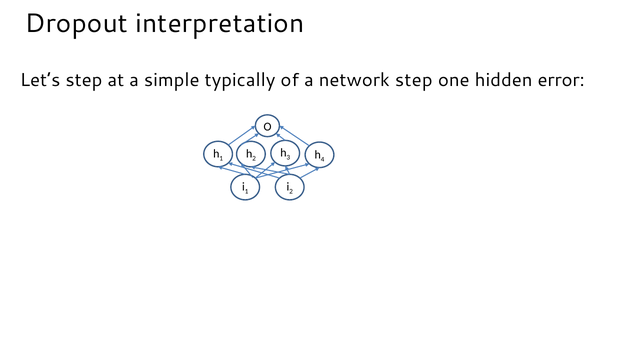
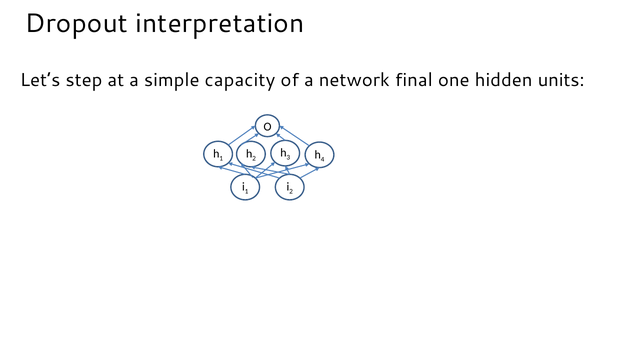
typically: typically -> capacity (240, 80)
network step: step -> final (414, 80)
error: error -> units (561, 80)
